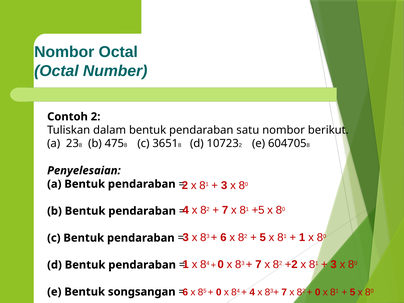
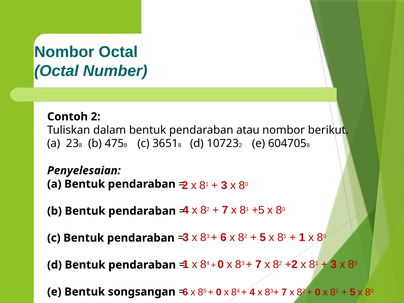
satu: satu -> atau (248, 130)
